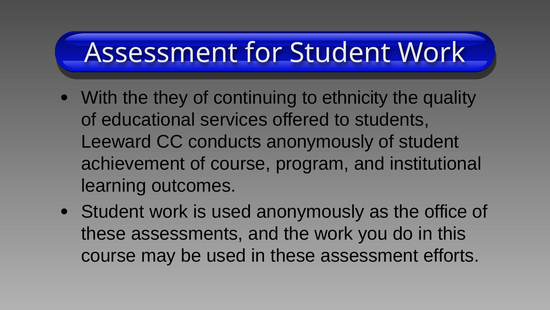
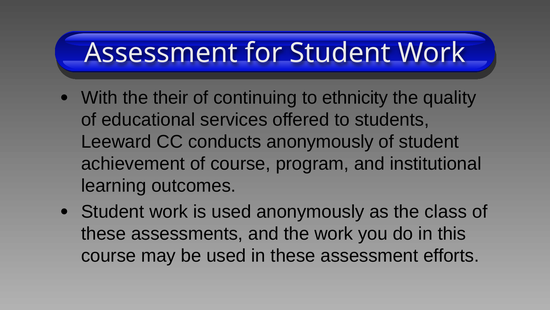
they: they -> their (171, 98)
office: office -> class (446, 211)
